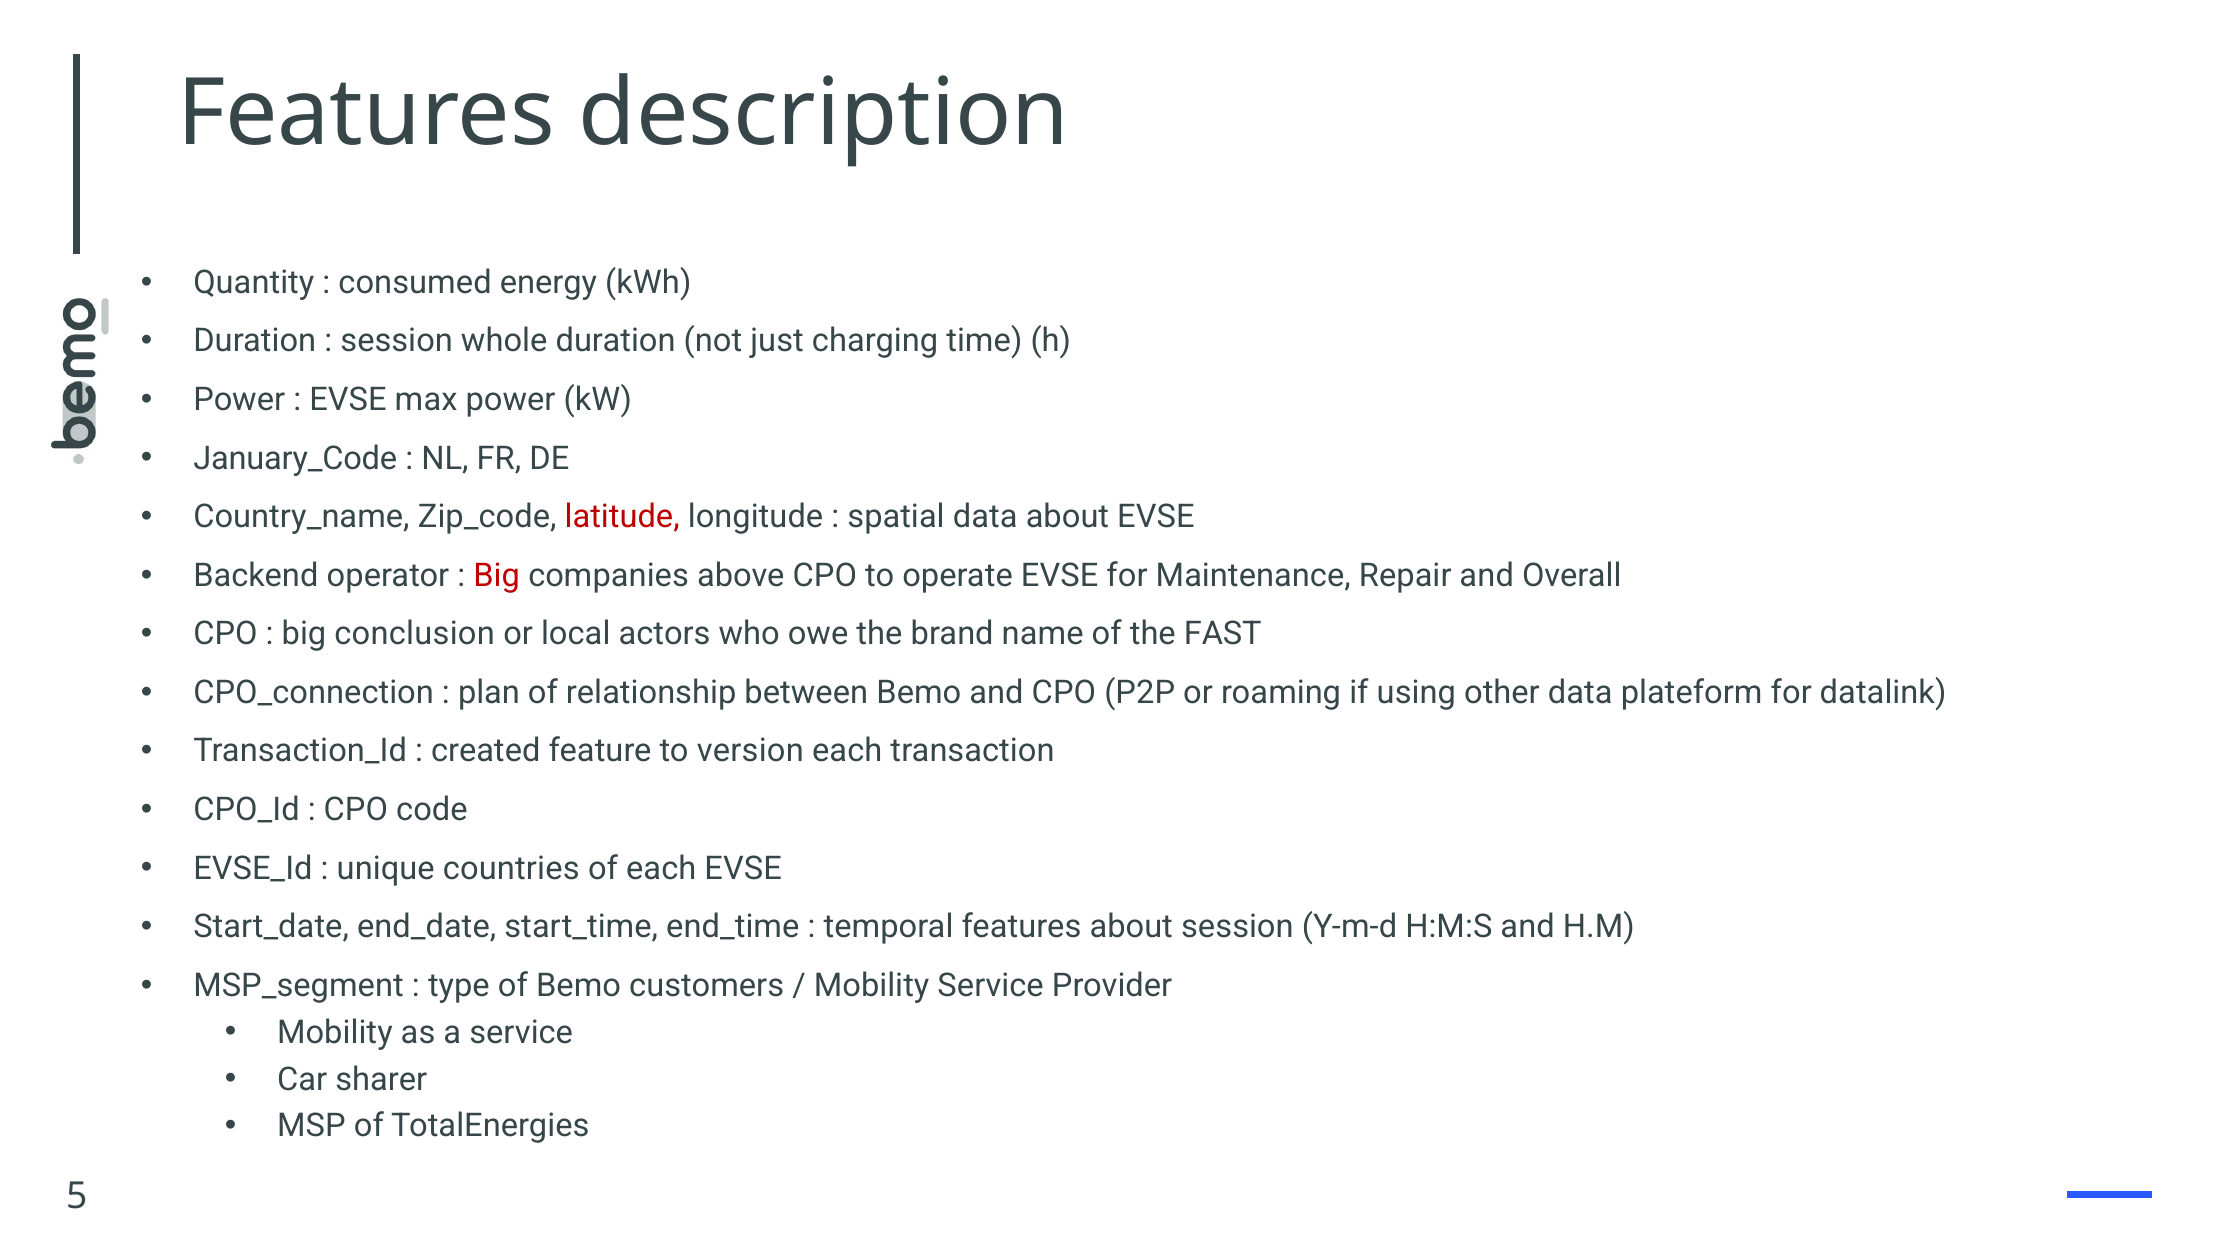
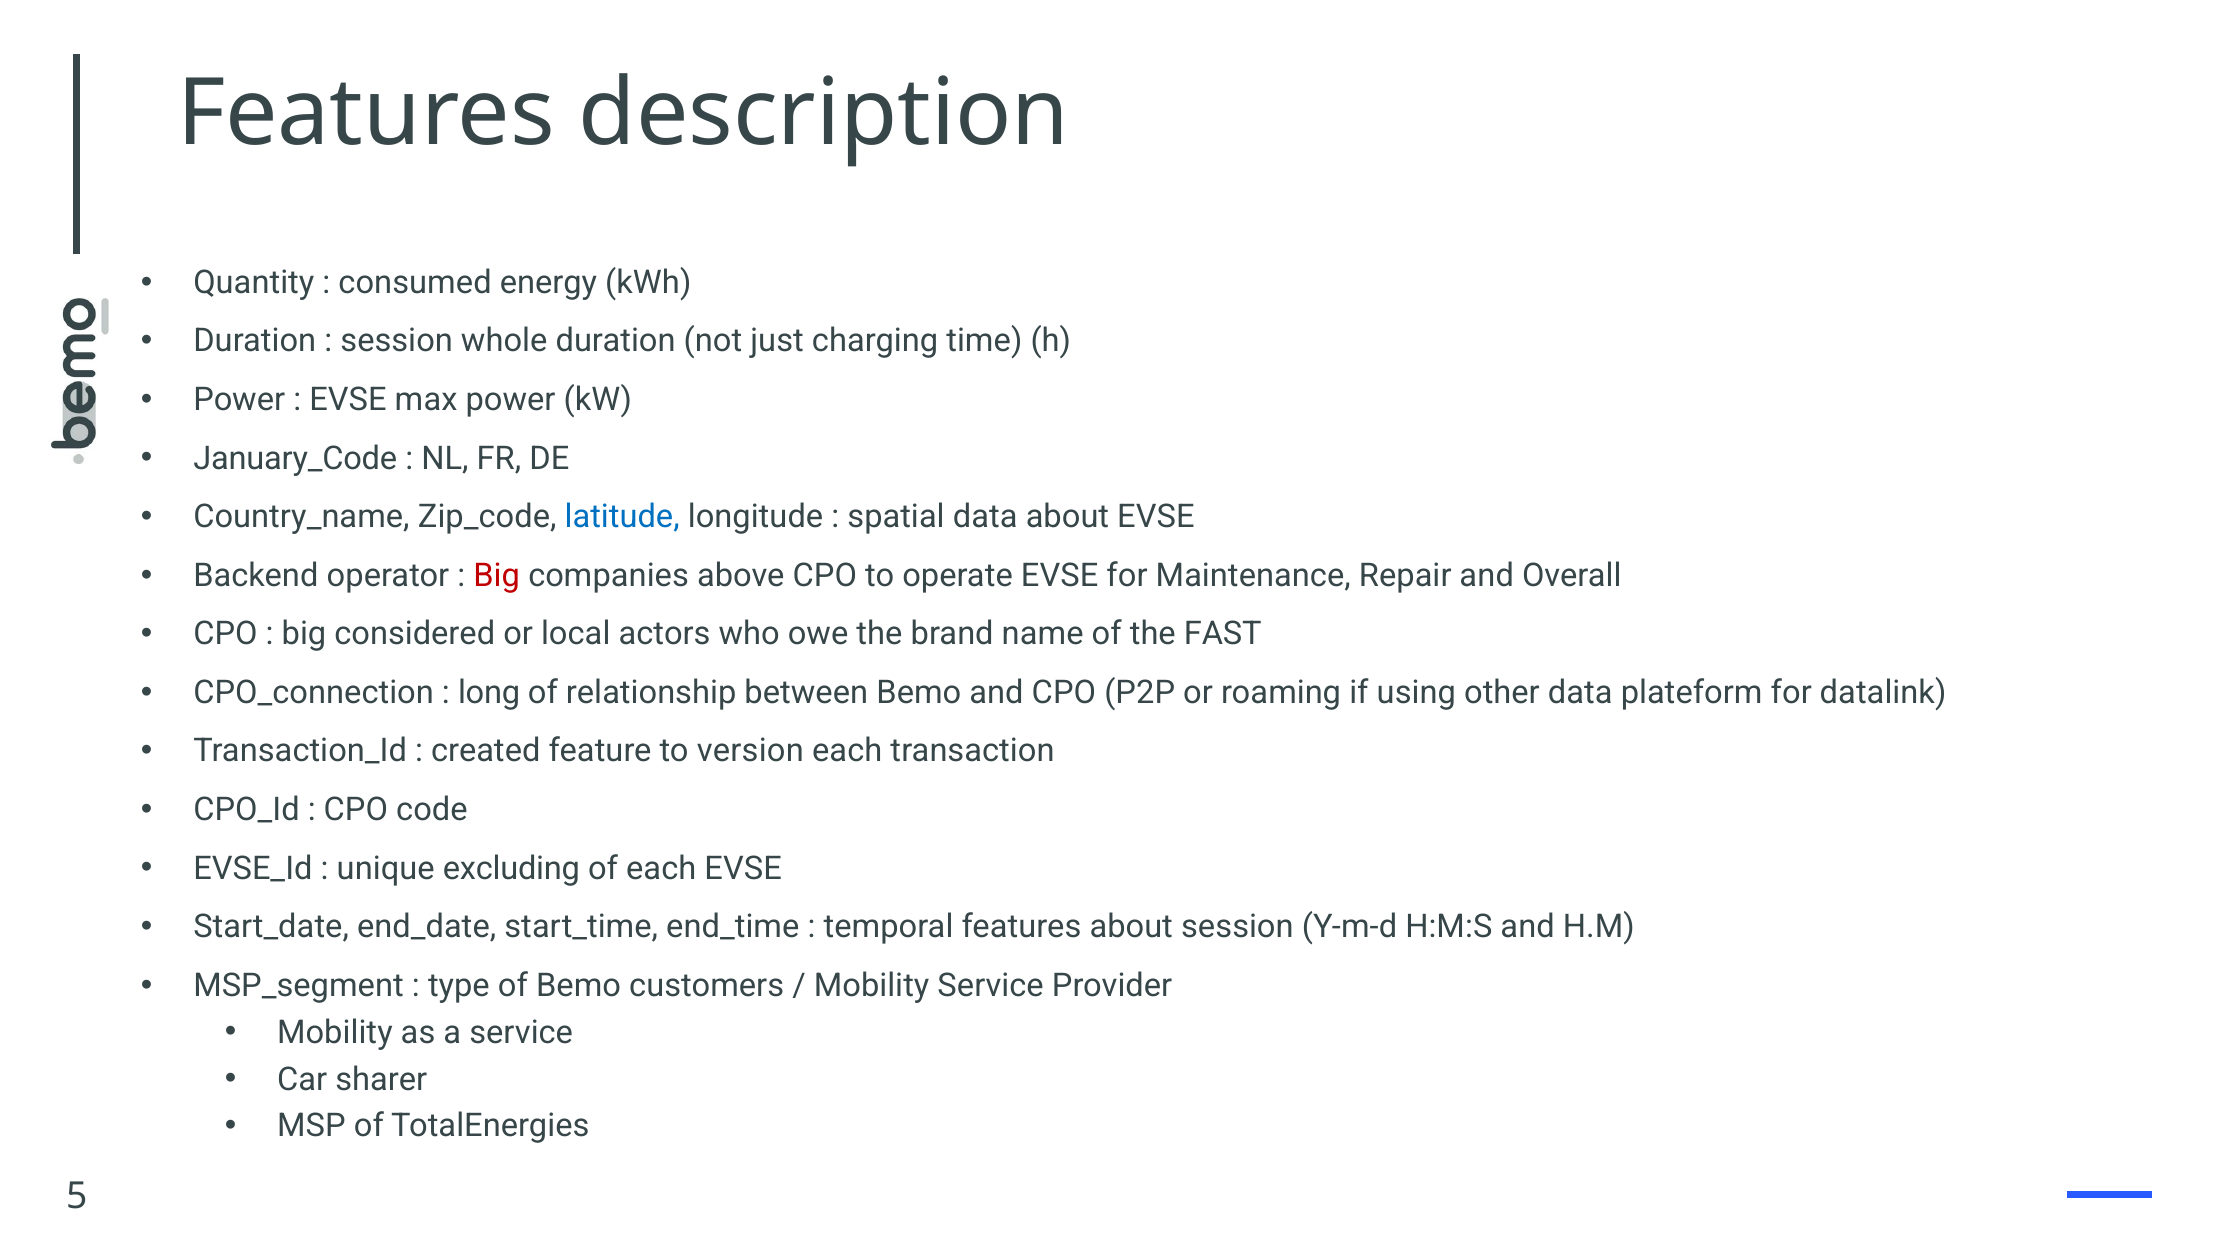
latitude colour: red -> blue (622, 517)
conclusion: conclusion -> considered (415, 634)
plan: plan -> long (489, 693)
countries: countries -> excluding (511, 869)
